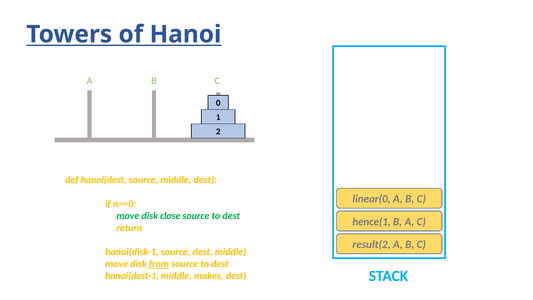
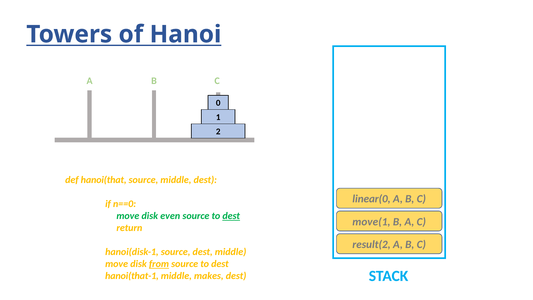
hanoi(dest: hanoi(dest -> hanoi(that (104, 180)
close: close -> even (170, 216)
dest underline: none -> present (231, 216)
hence(1: hence(1 -> move(1 (371, 222)
hanoi(dest-1: hanoi(dest-1 -> hanoi(that-1 (132, 276)
